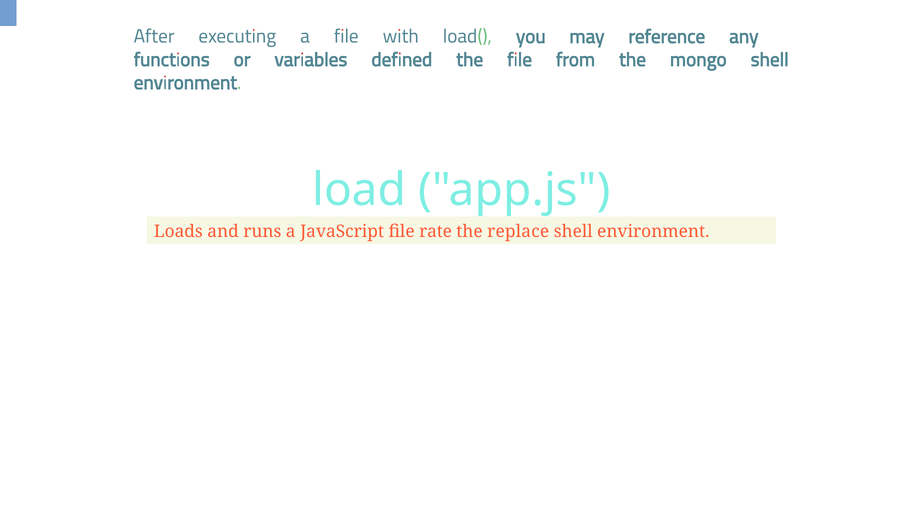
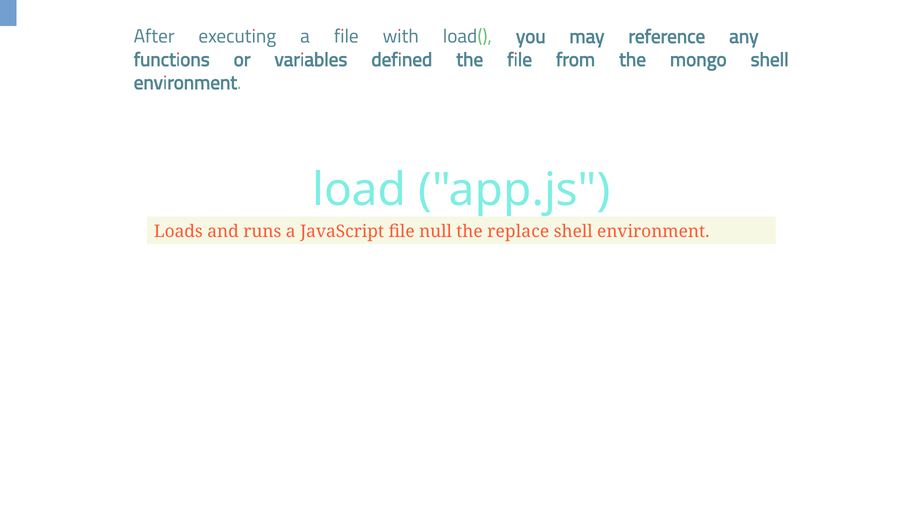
rate: rate -> null (436, 232)
